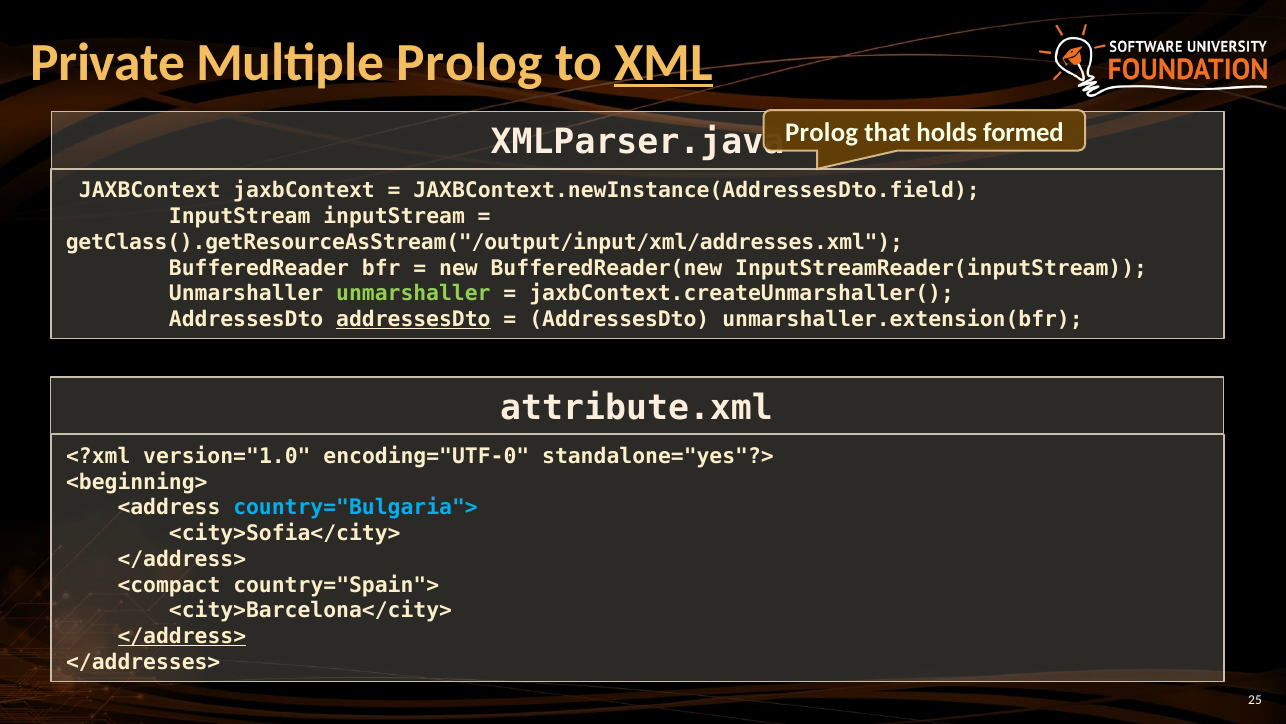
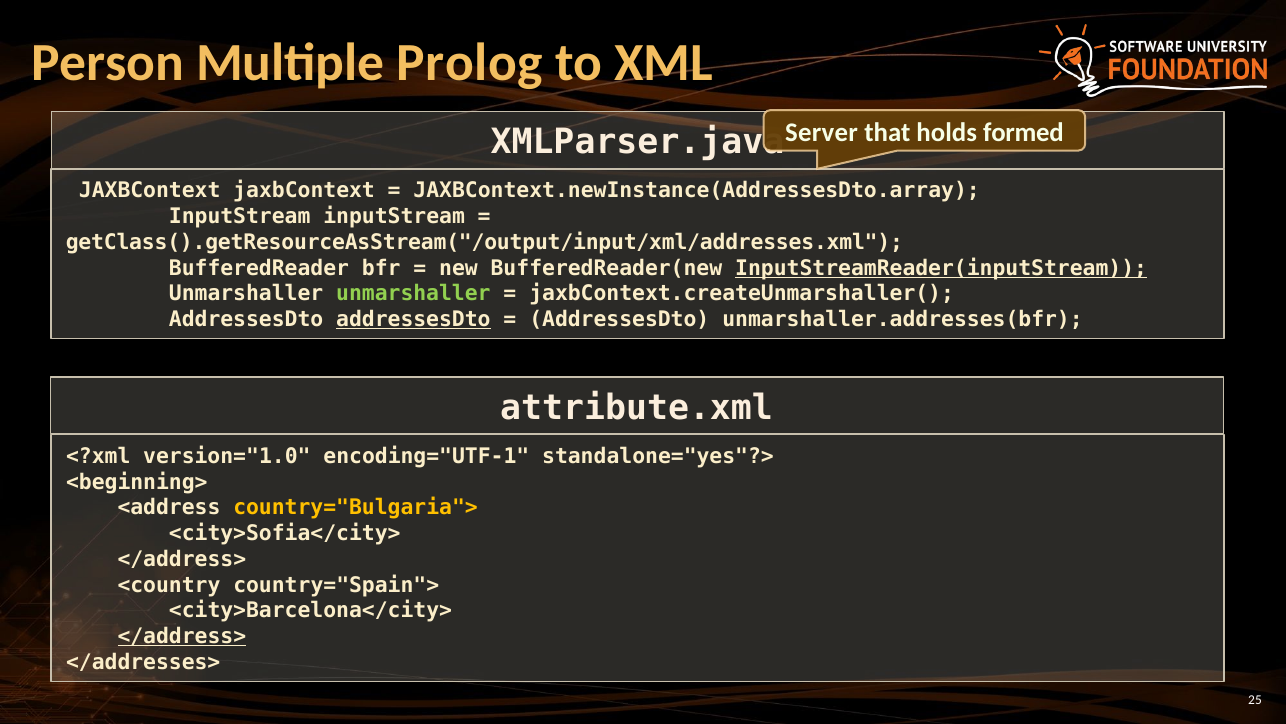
Private: Private -> Person (108, 62)
XML underline: present -> none (664, 62)
Prolog: Prolog -> Server (822, 132)
JAXBContext.newInstance(AddressesDto.field: JAXBContext.newInstance(AddressesDto.field -> JAXBContext.newInstance(AddressesDto.array (697, 191)
InputStreamReader(inputStream underline: none -> present (941, 268)
unmarshaller.extension(bfr: unmarshaller.extension(bfr -> unmarshaller.addresses(bfr (903, 319)
encoding="UTF-0: encoding="UTF-0 -> encoding="UTF-1 (426, 456)
country="Bulgaria"> colour: light blue -> yellow (356, 508)
<compact: <compact -> <country (169, 585)
